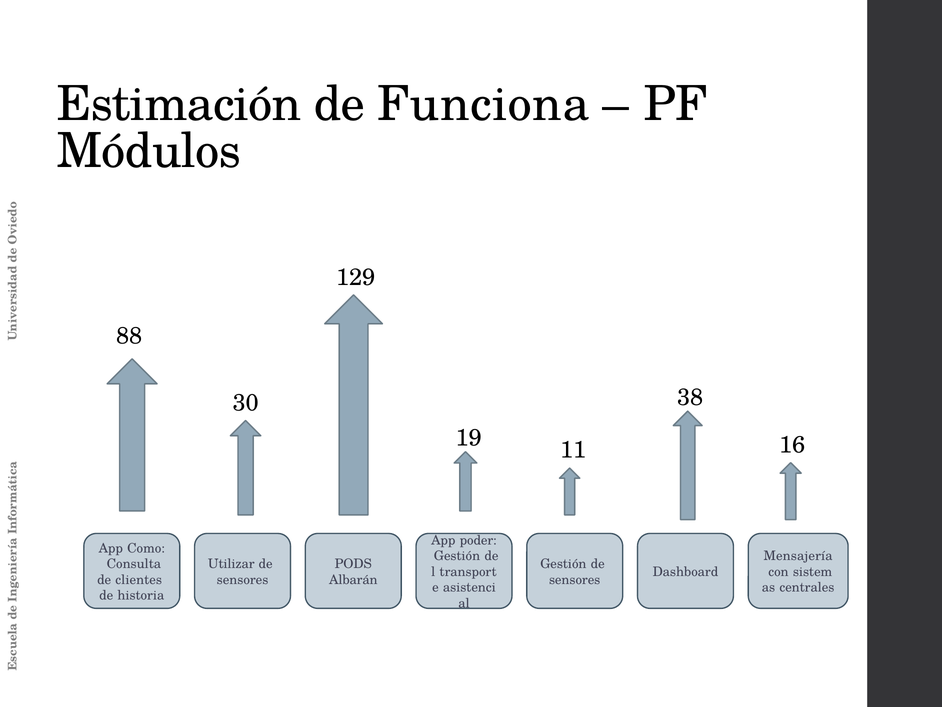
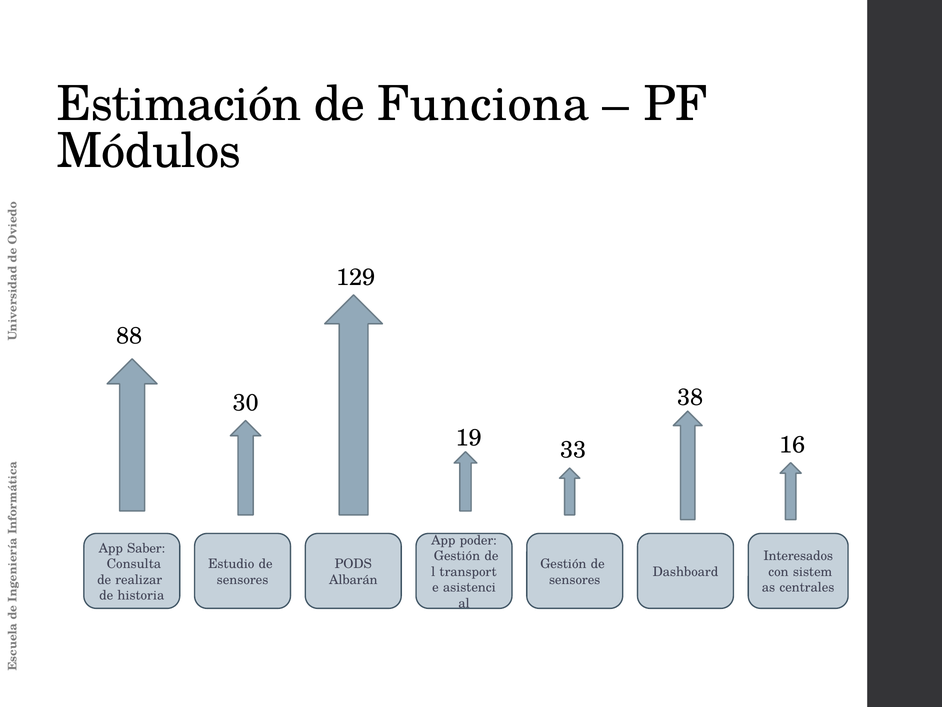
11: 11 -> 33 (573, 449)
Como: Como -> Saber (146, 548)
Mensajería: Mensajería -> Interesados (798, 556)
Utilizar: Utilizar -> Estudio (231, 564)
clientes: clientes -> realizar (139, 579)
